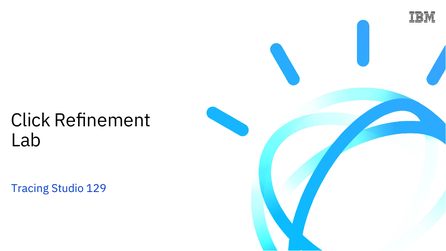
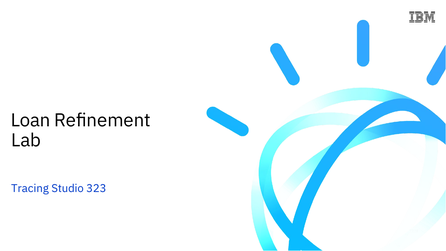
Click: Click -> Loan (31, 120)
129: 129 -> 323 (96, 188)
